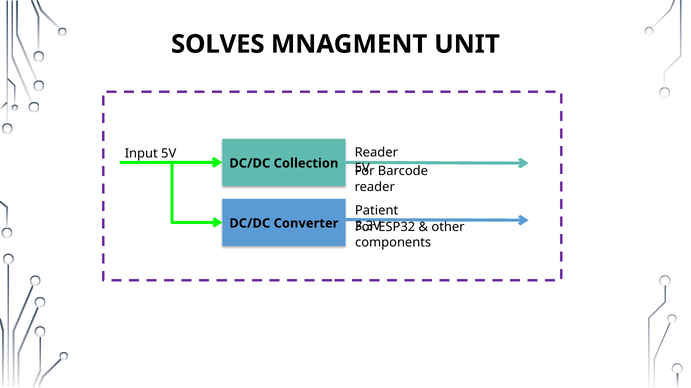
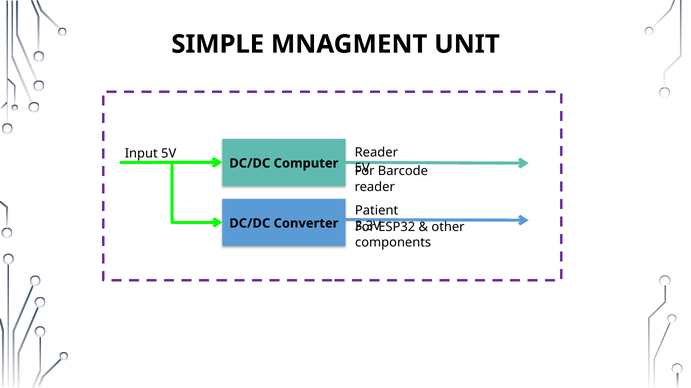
SOLVES: SOLVES -> SIMPLE (218, 44)
Collection: Collection -> Computer (306, 164)
